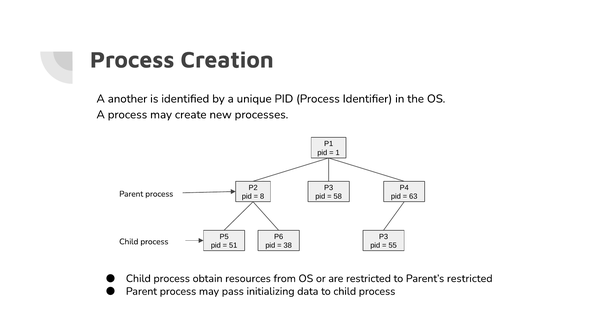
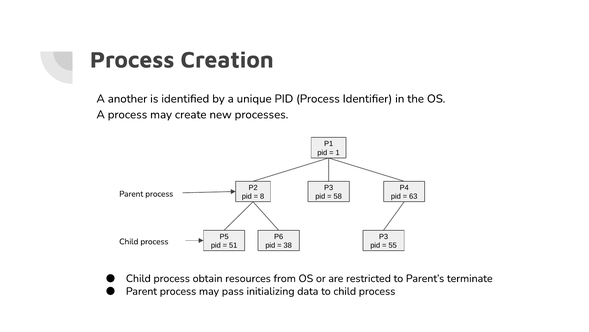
Parent’s restricted: restricted -> terminate (470, 278)
